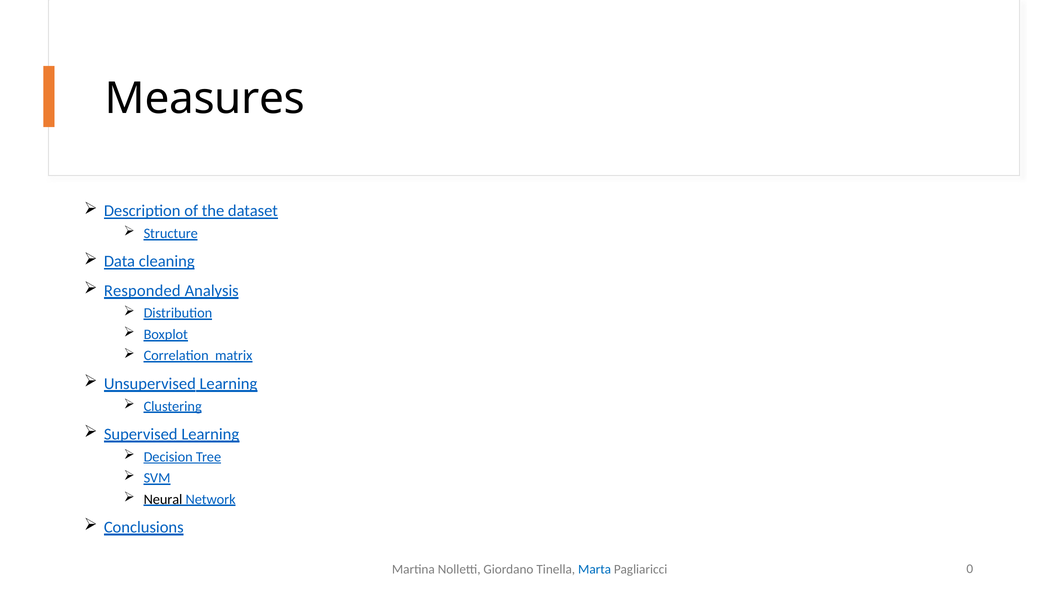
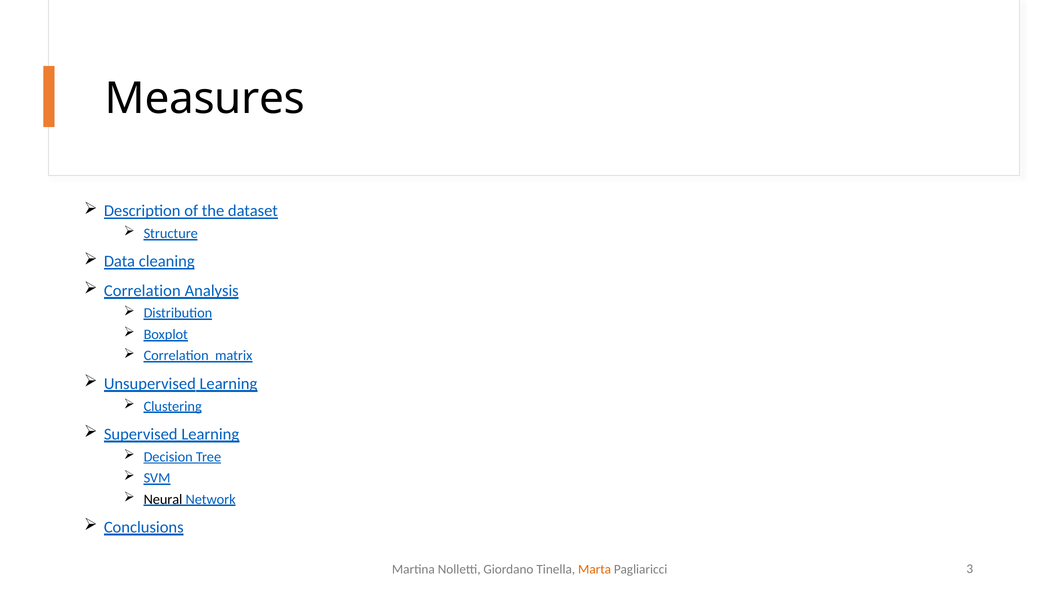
Responded: Responded -> Correlation (142, 291)
Marta colour: blue -> orange (595, 569)
0: 0 -> 3 (970, 569)
